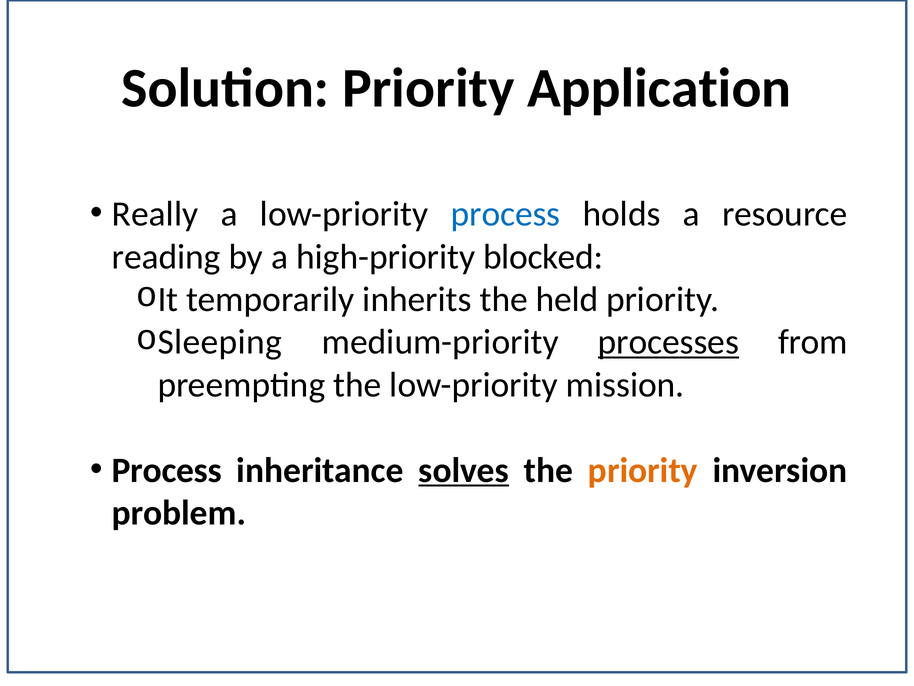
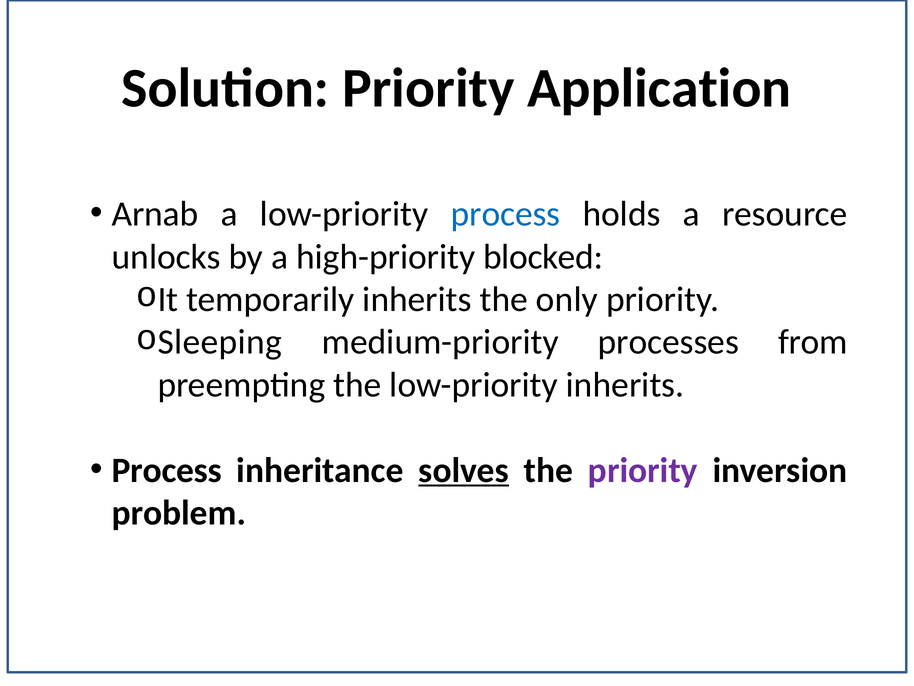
Really: Really -> Arnab (155, 214)
reading: reading -> unlocks (166, 257)
held: held -> only (567, 299)
processes underline: present -> none (668, 342)
low-priority mission: mission -> inherits (625, 385)
priority colour: orange -> purple (643, 470)
